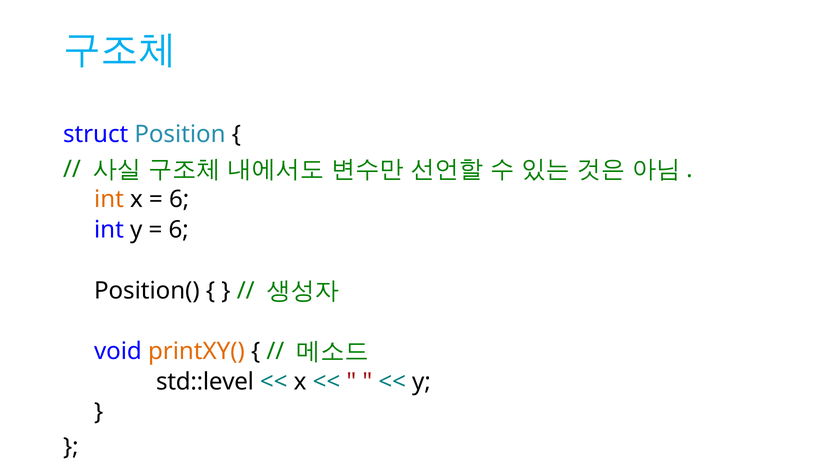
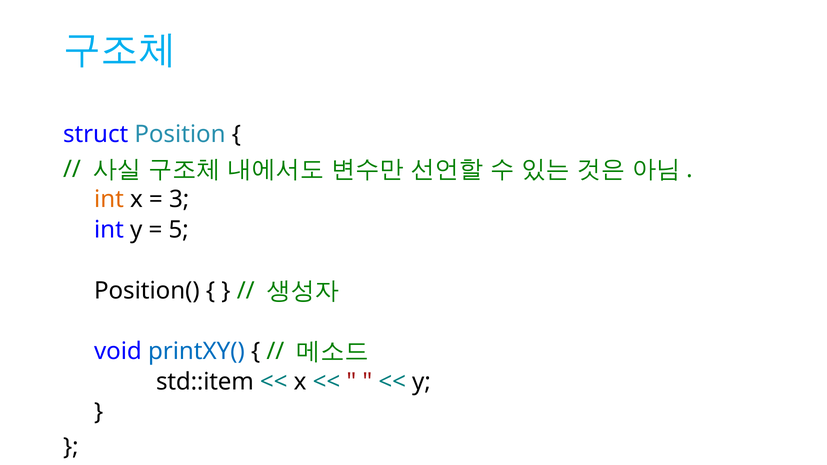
6: 6 -> 3 (179, 200)
6: 6 -> 5 (179, 230)
printXY( colour: orange -> blue (196, 351)
std::level: std::level -> std::item (205, 382)
